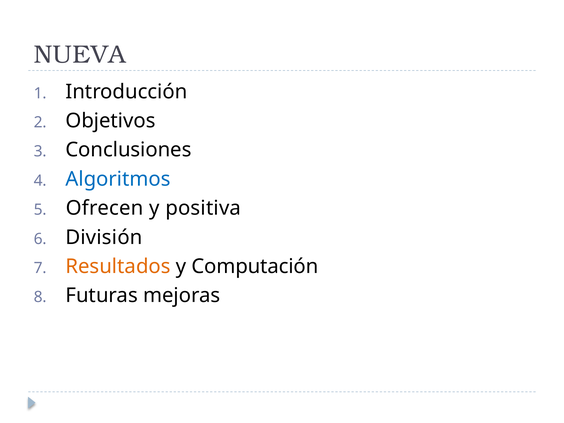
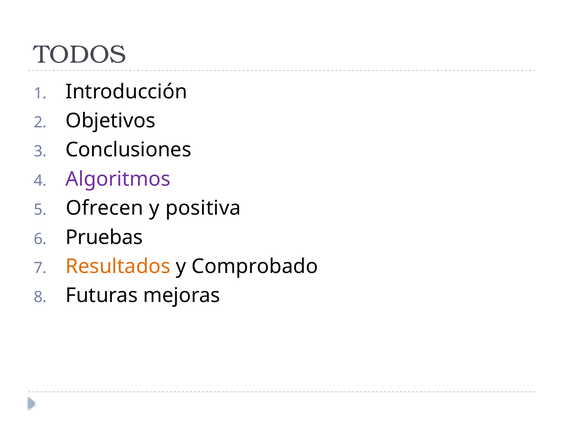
NUEVA: NUEVA -> TODOS (80, 54)
Algoritmos colour: blue -> purple (118, 179)
División: División -> Pruebas (104, 237)
Computación: Computación -> Comprobado (255, 266)
